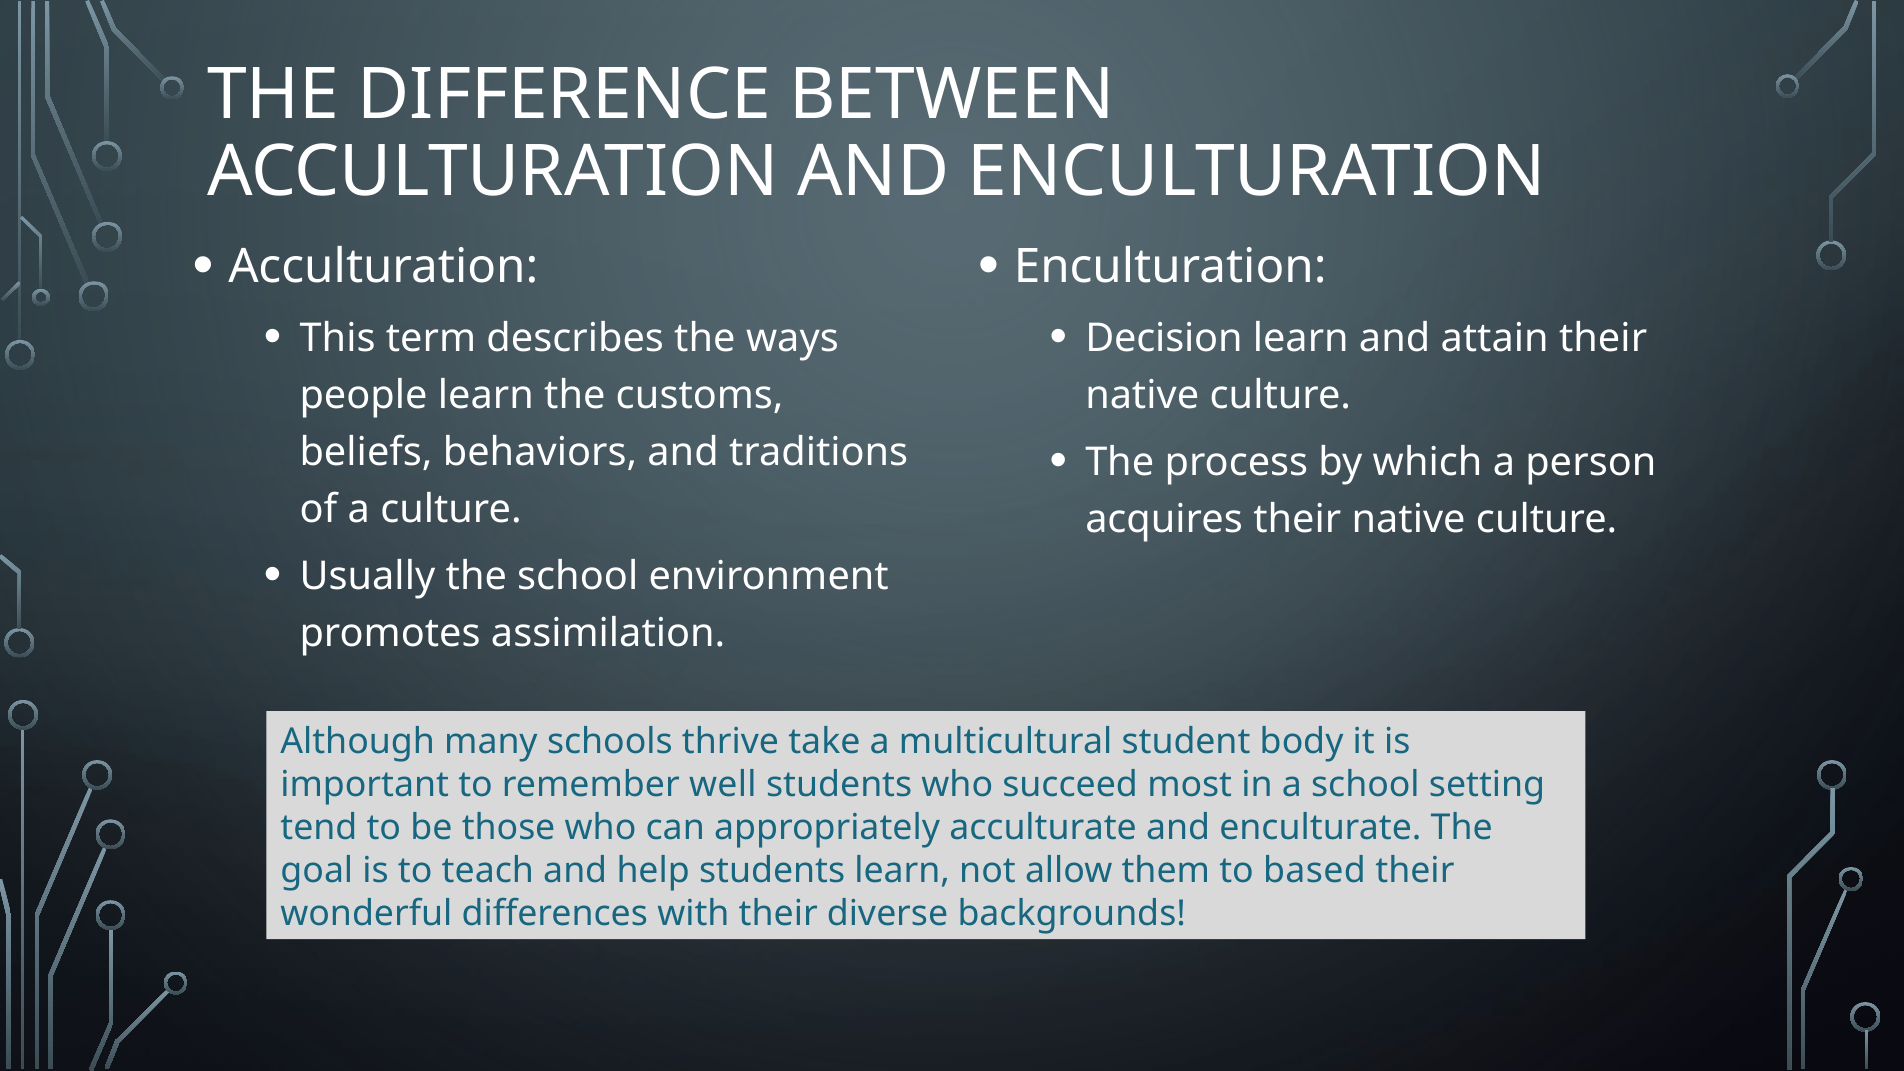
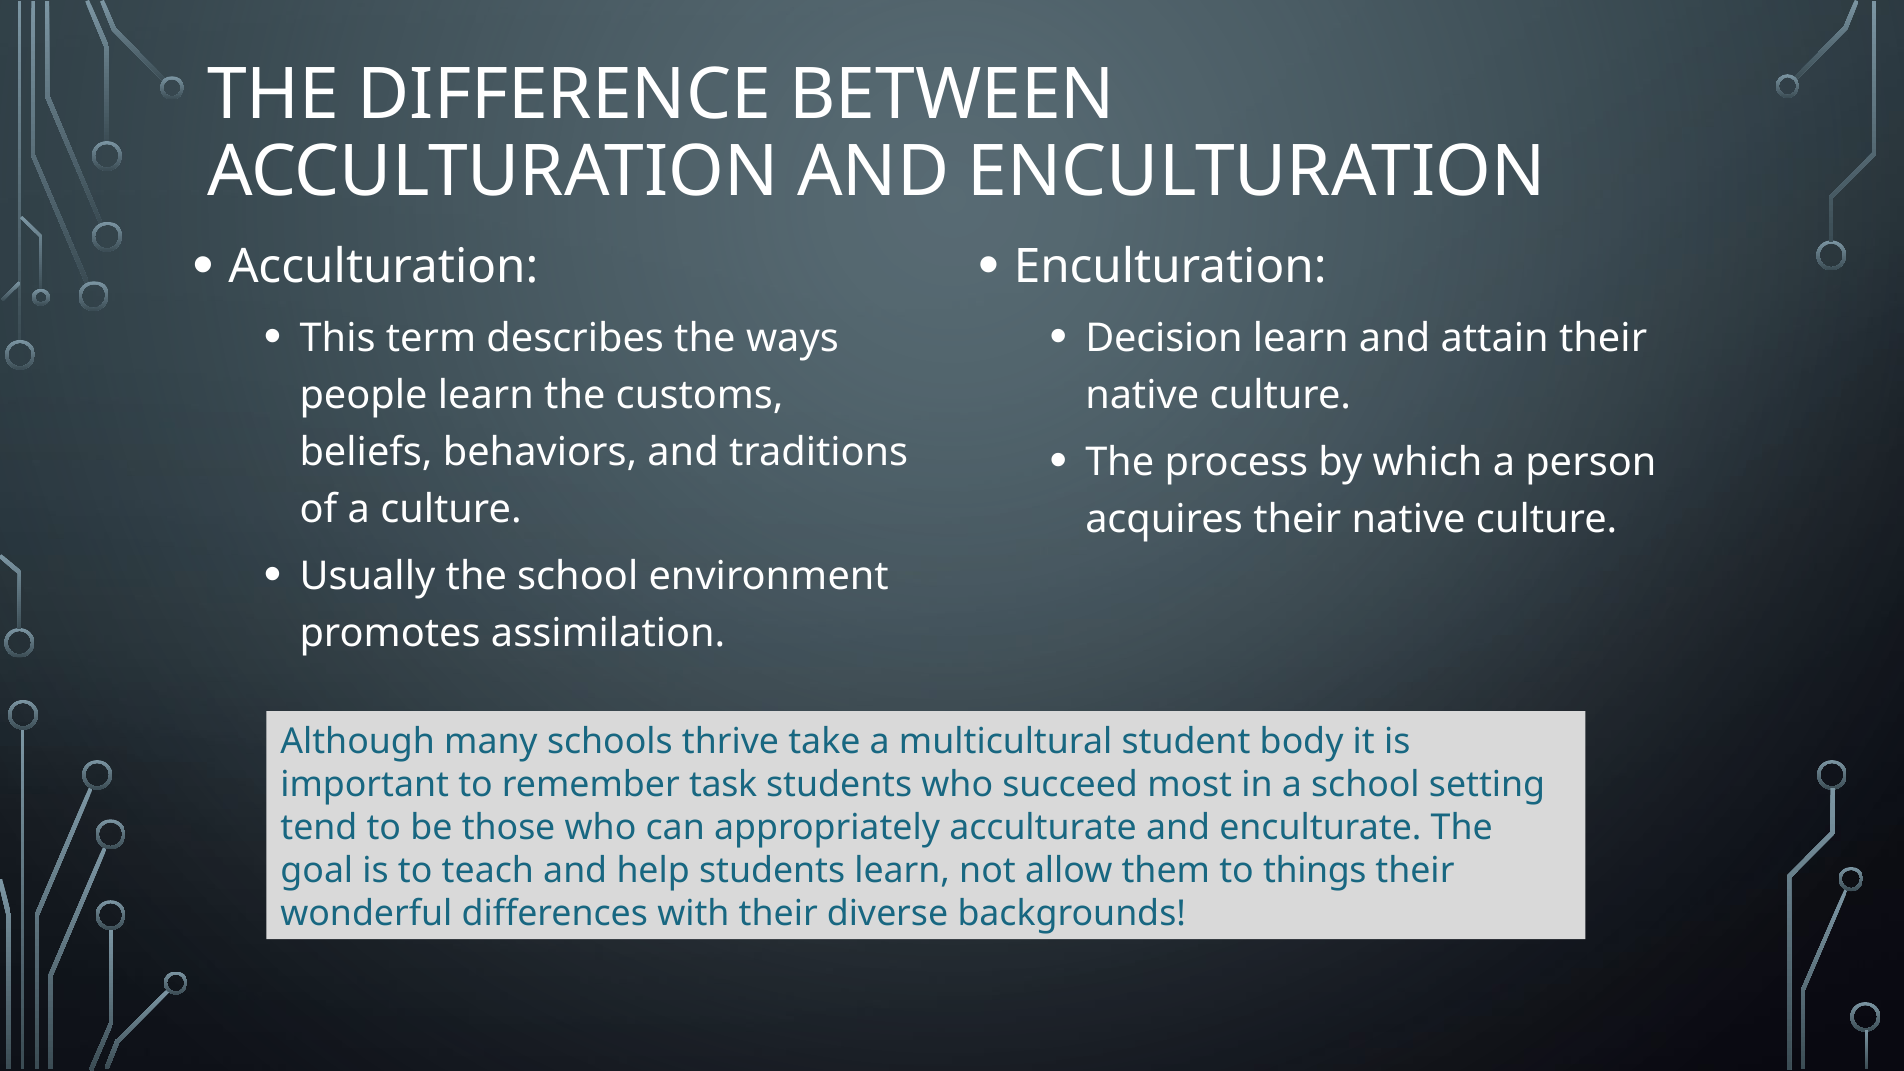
well: well -> task (723, 785)
based: based -> things (1315, 870)
